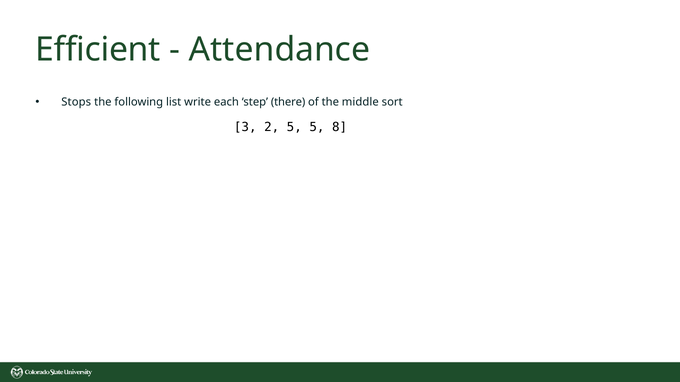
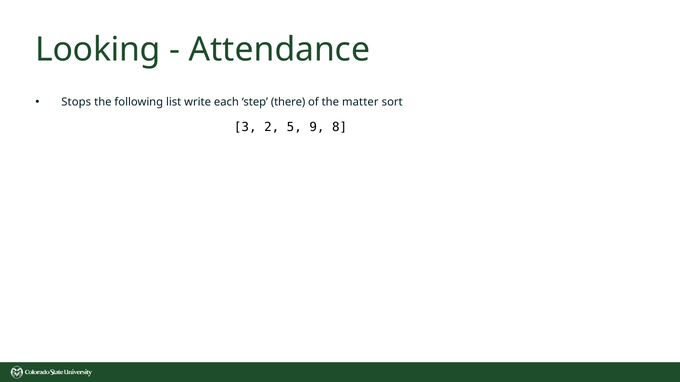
Efficient: Efficient -> Looking (98, 50)
middle: middle -> matter (360, 102)
5 5: 5 -> 9 (317, 127)
